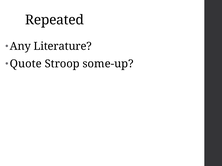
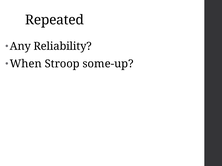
Literature: Literature -> Reliability (63, 46)
Quote: Quote -> When (26, 64)
